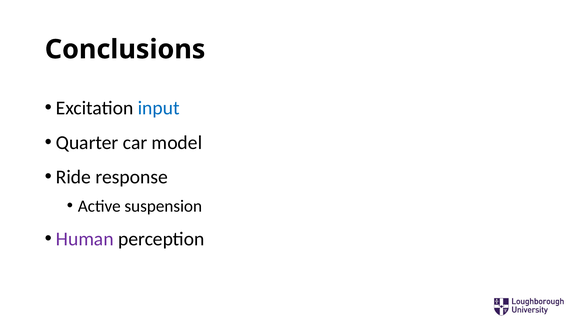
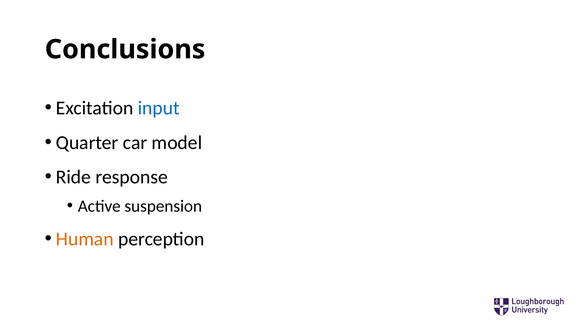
Human colour: purple -> orange (85, 239)
